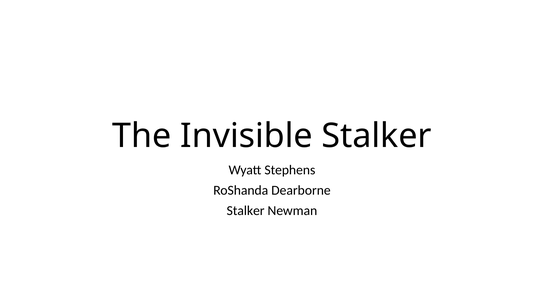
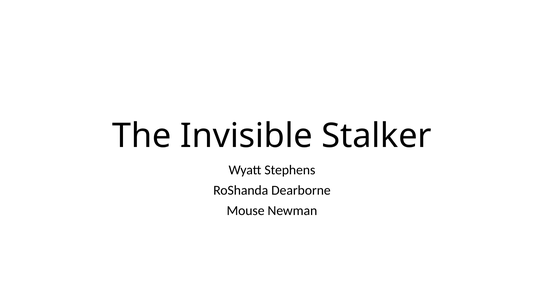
Stalker: Stalker -> Mouse (246, 211)
